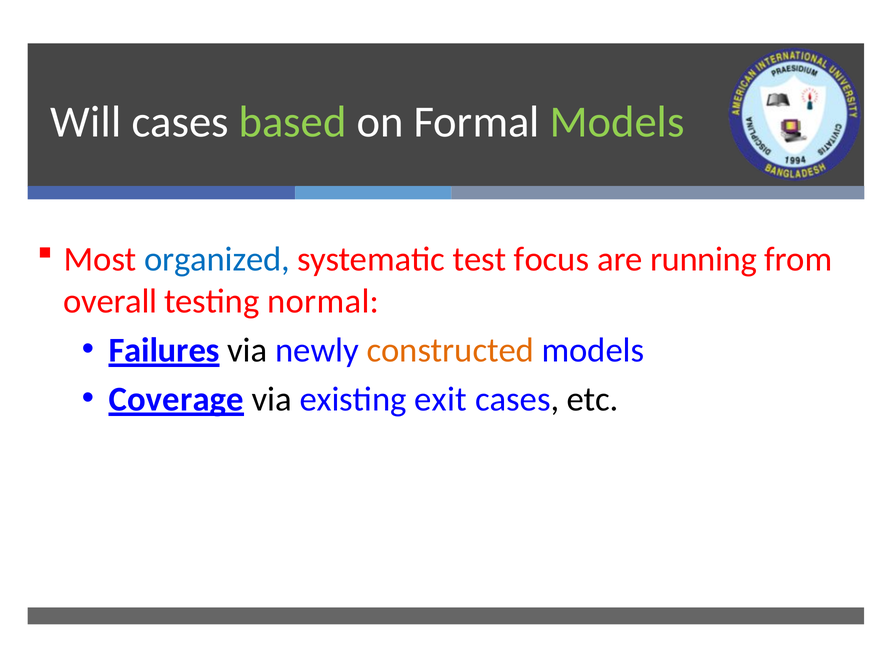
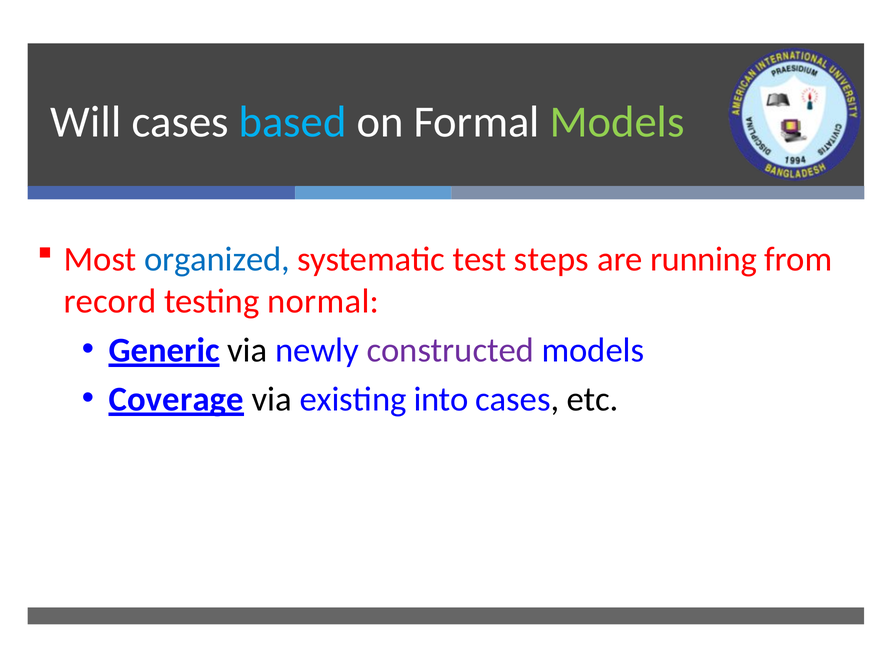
based colour: light green -> light blue (293, 122)
focus: focus -> steps (552, 260)
overall: overall -> record (110, 301)
Failures: Failures -> Generic (164, 350)
constructed colour: orange -> purple (450, 350)
exit: exit -> into (441, 399)
